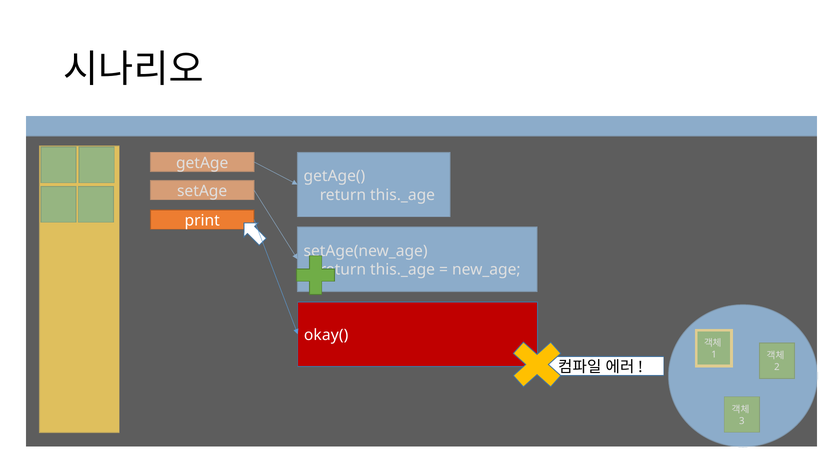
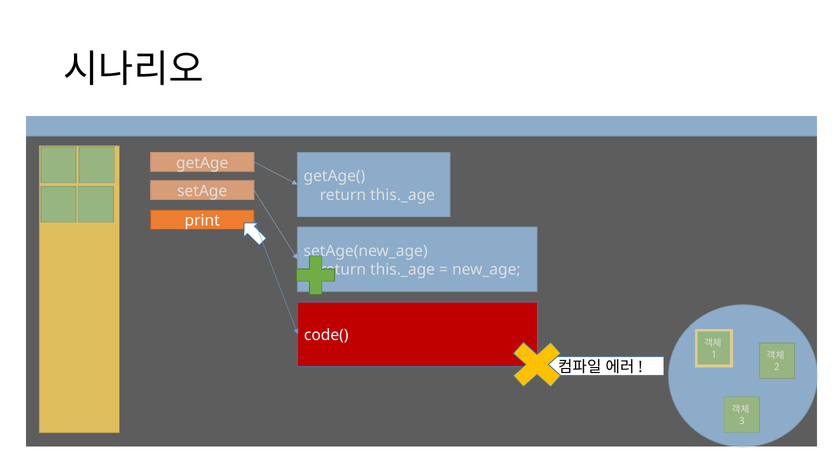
okay(: okay( -> code( (326, 335)
